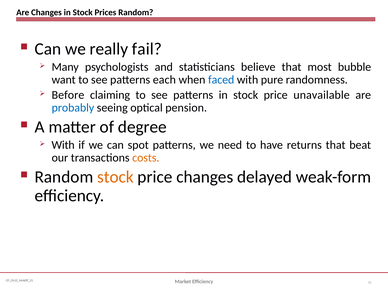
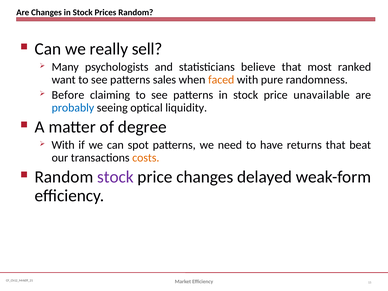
fail: fail -> sell (147, 49)
bubble: bubble -> ranked (355, 67)
each: each -> sales (164, 80)
faced colour: blue -> orange (221, 80)
pension: pension -> liquidity (186, 108)
stock colour: orange -> purple (115, 177)
